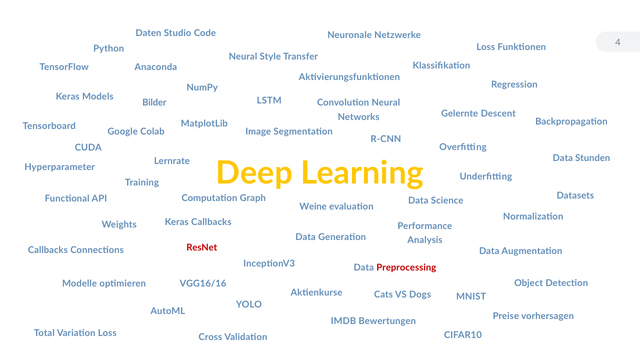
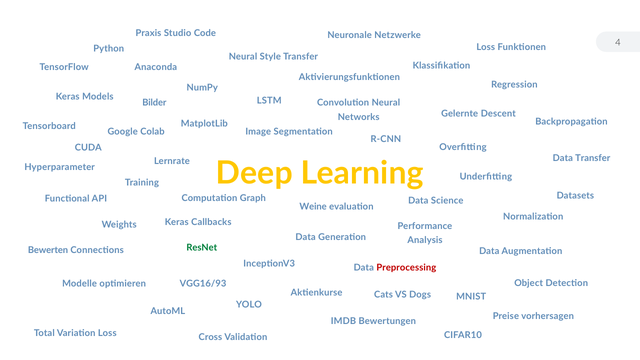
Daten: Daten -> Praxis (148, 33)
Data Stunden: Stunden -> Transfer (593, 158)
ResNet colour: red -> green (202, 248)
Callbacks: Callbacks -> Bewerten (48, 250)
VGG16/16: VGG16/16 -> VGG16/93 (203, 284)
